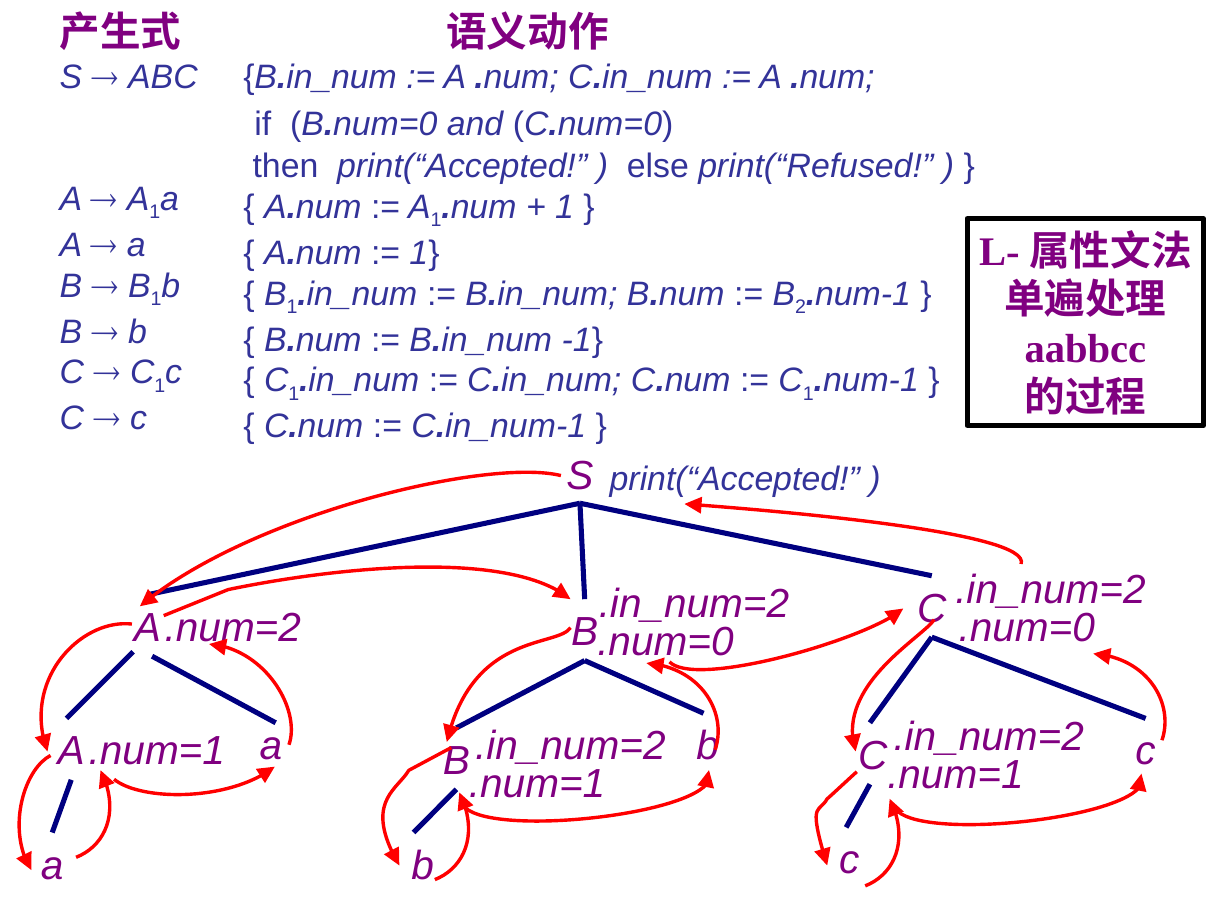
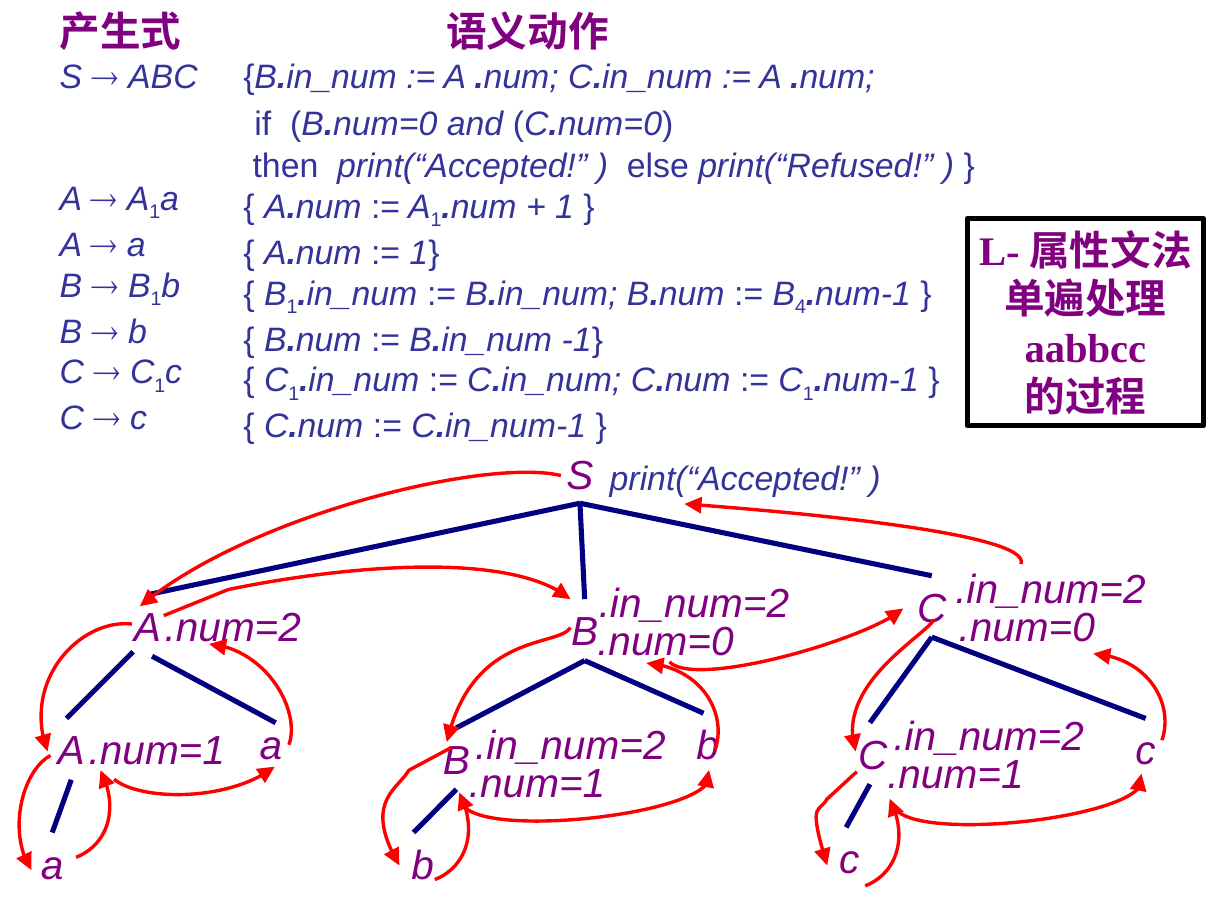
2: 2 -> 4 (801, 307)
